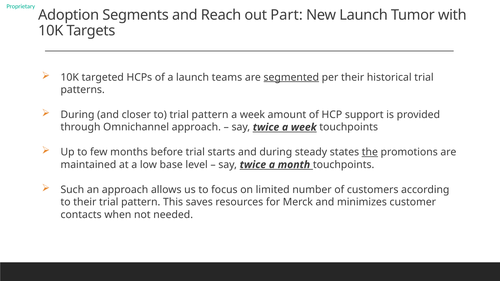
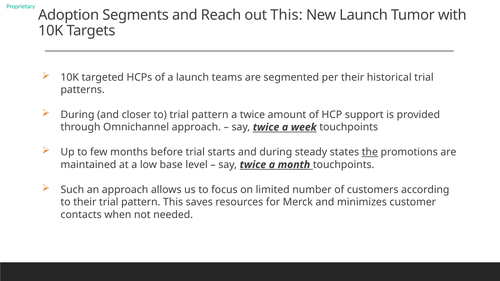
out Part: Part -> This (286, 15)
segmented underline: present -> none (291, 77)
week: week -> twice (252, 115)
